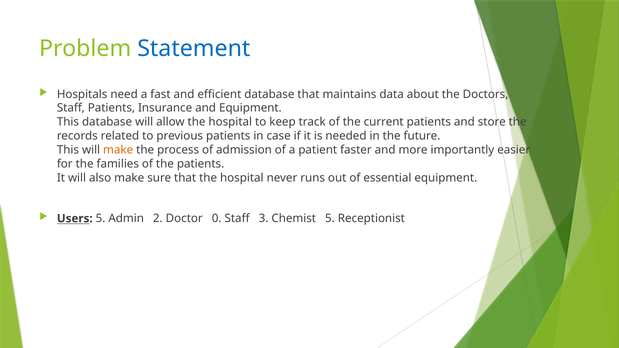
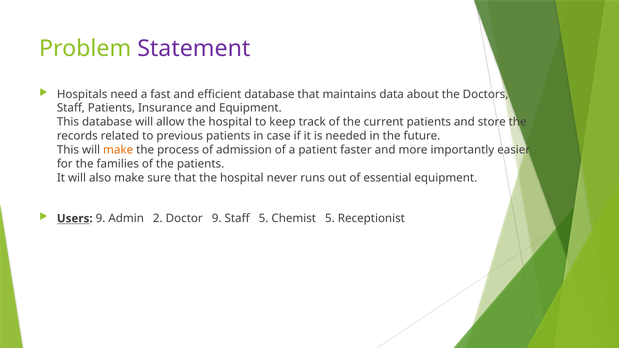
Statement colour: blue -> purple (194, 49)
Users 5: 5 -> 9 (101, 219)
Doctor 0: 0 -> 9 (217, 219)
Staff 3: 3 -> 5 (264, 219)
